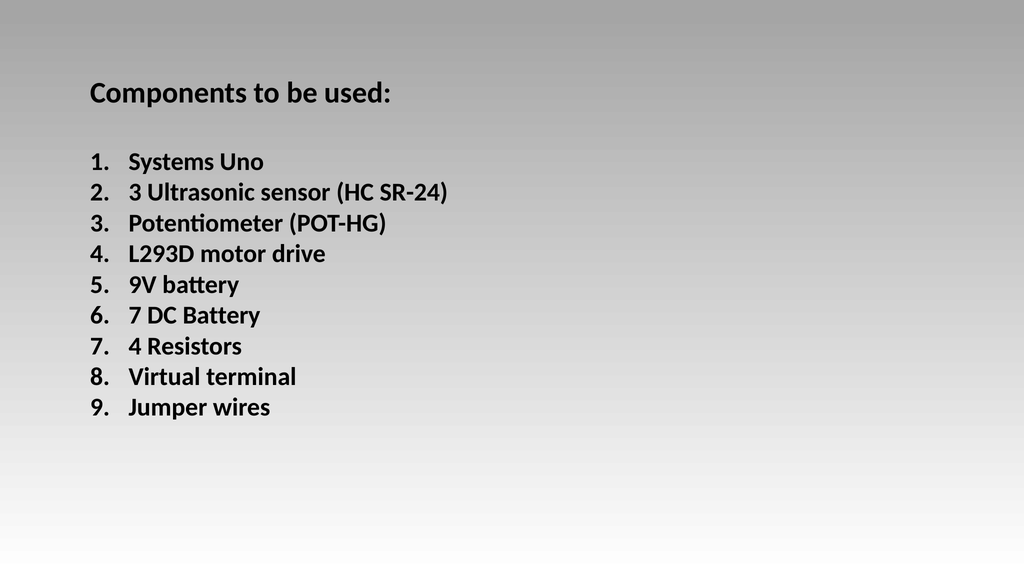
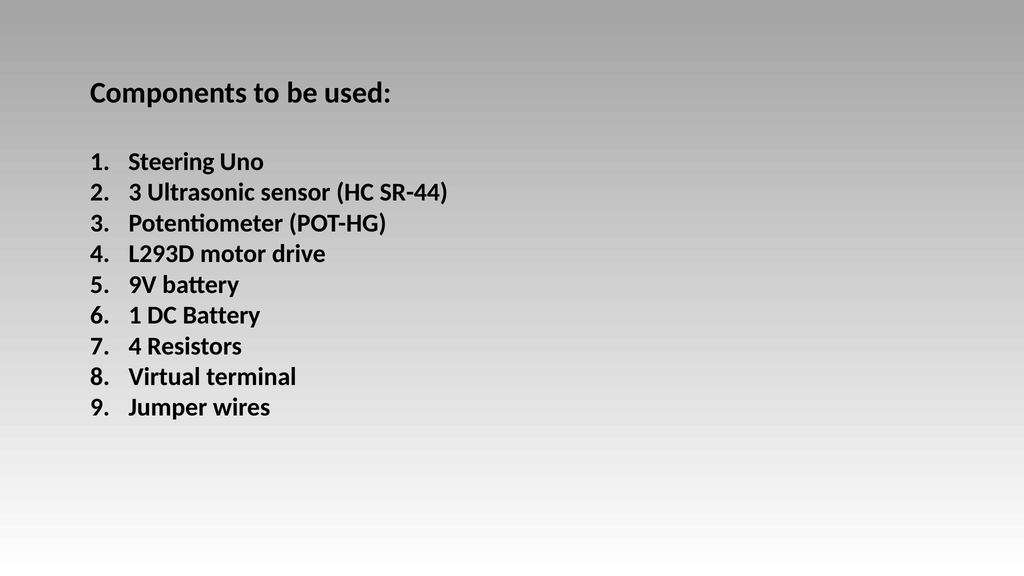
Systems: Systems -> Steering (171, 162)
SR-24: SR-24 -> SR-44 (414, 192)
7: 7 -> 1 (135, 315)
